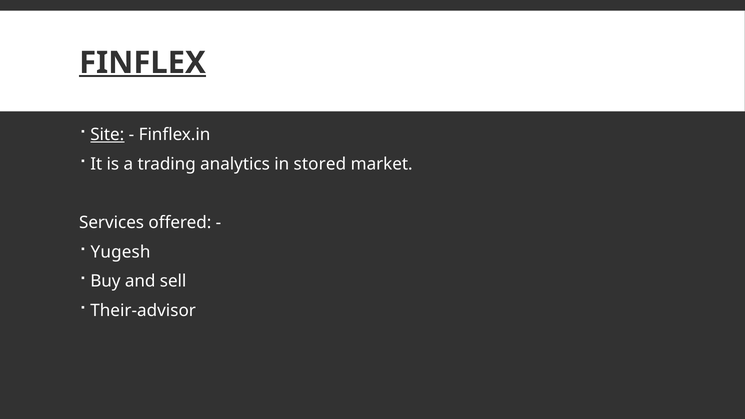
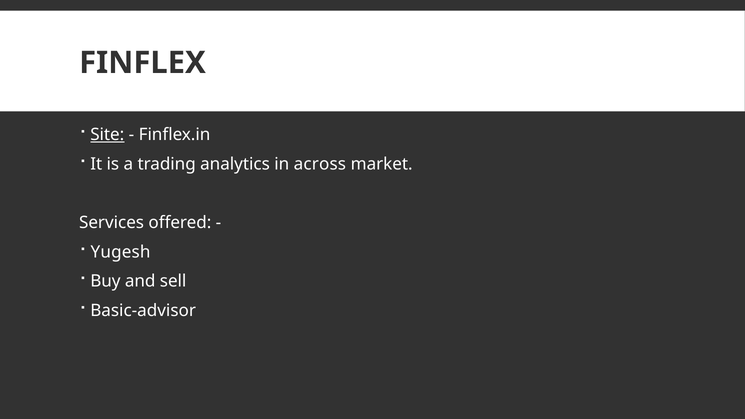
FINFLEX underline: present -> none (142, 63)
stored: stored -> across (320, 164)
Their-advisor: Their-advisor -> Basic-advisor (143, 311)
